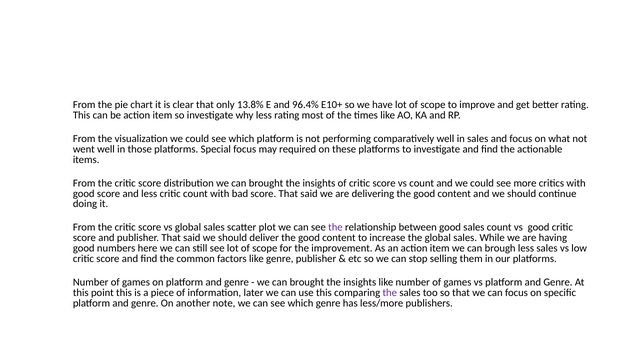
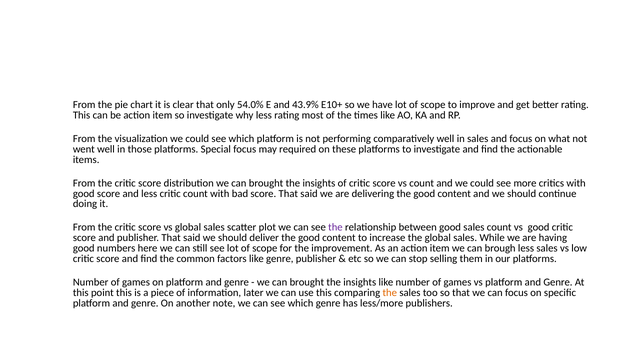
13.8%: 13.8% -> 54.0% (250, 105)
96.4%: 96.4% -> 43.9% (305, 105)
the colour: purple -> orange (390, 293)
